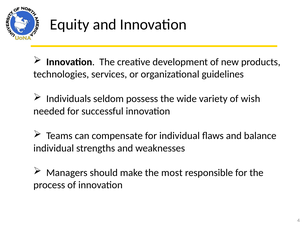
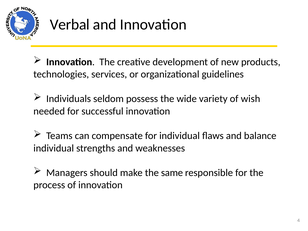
Equity: Equity -> Verbal (70, 25)
most: most -> same (172, 173)
